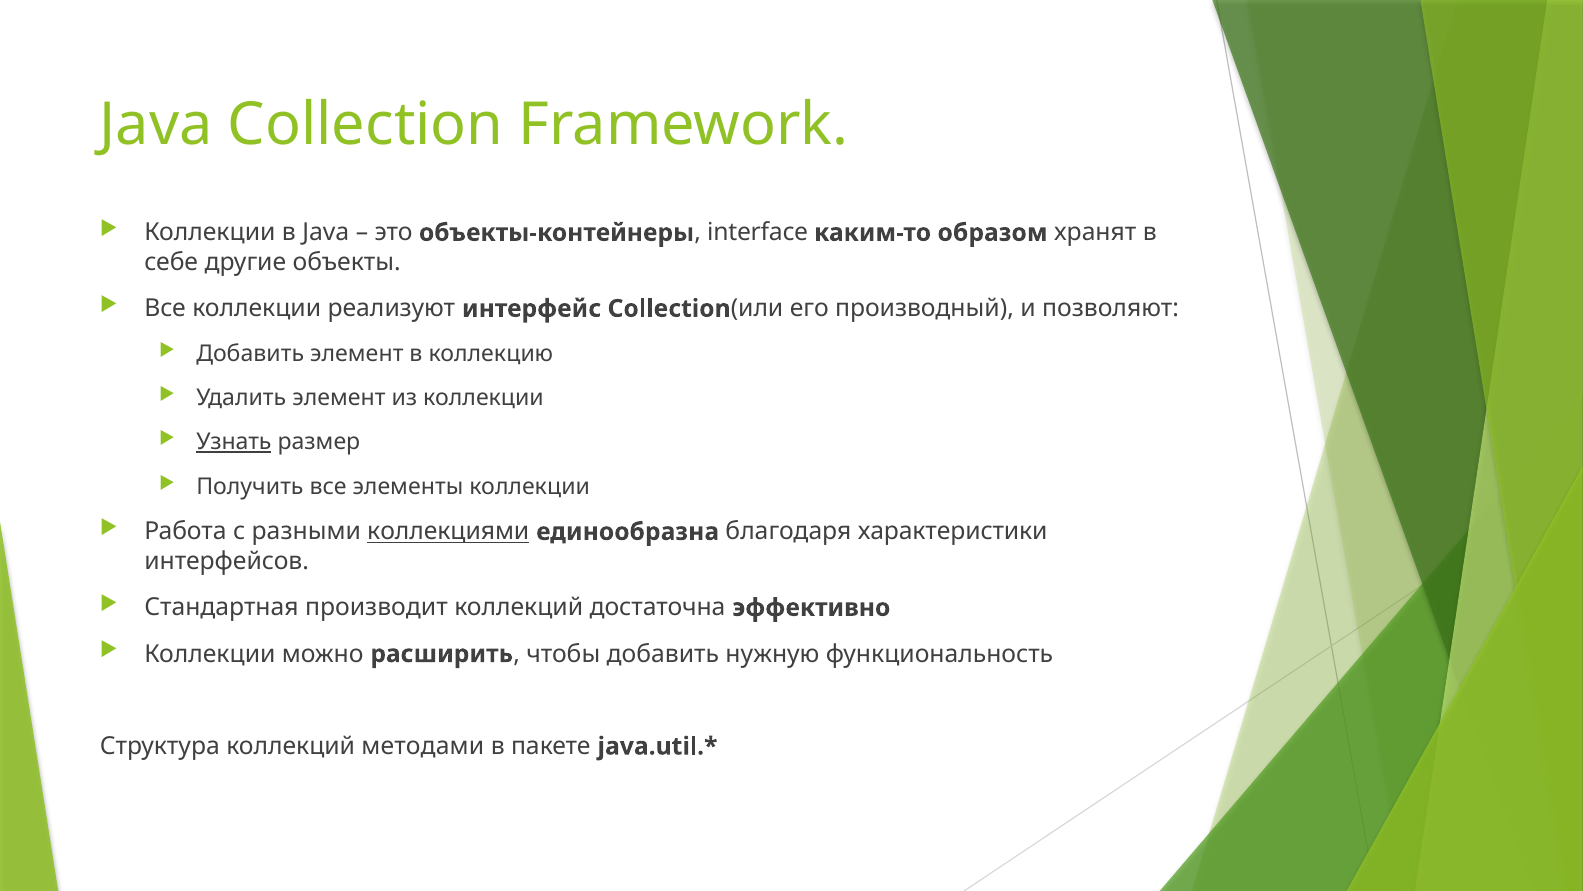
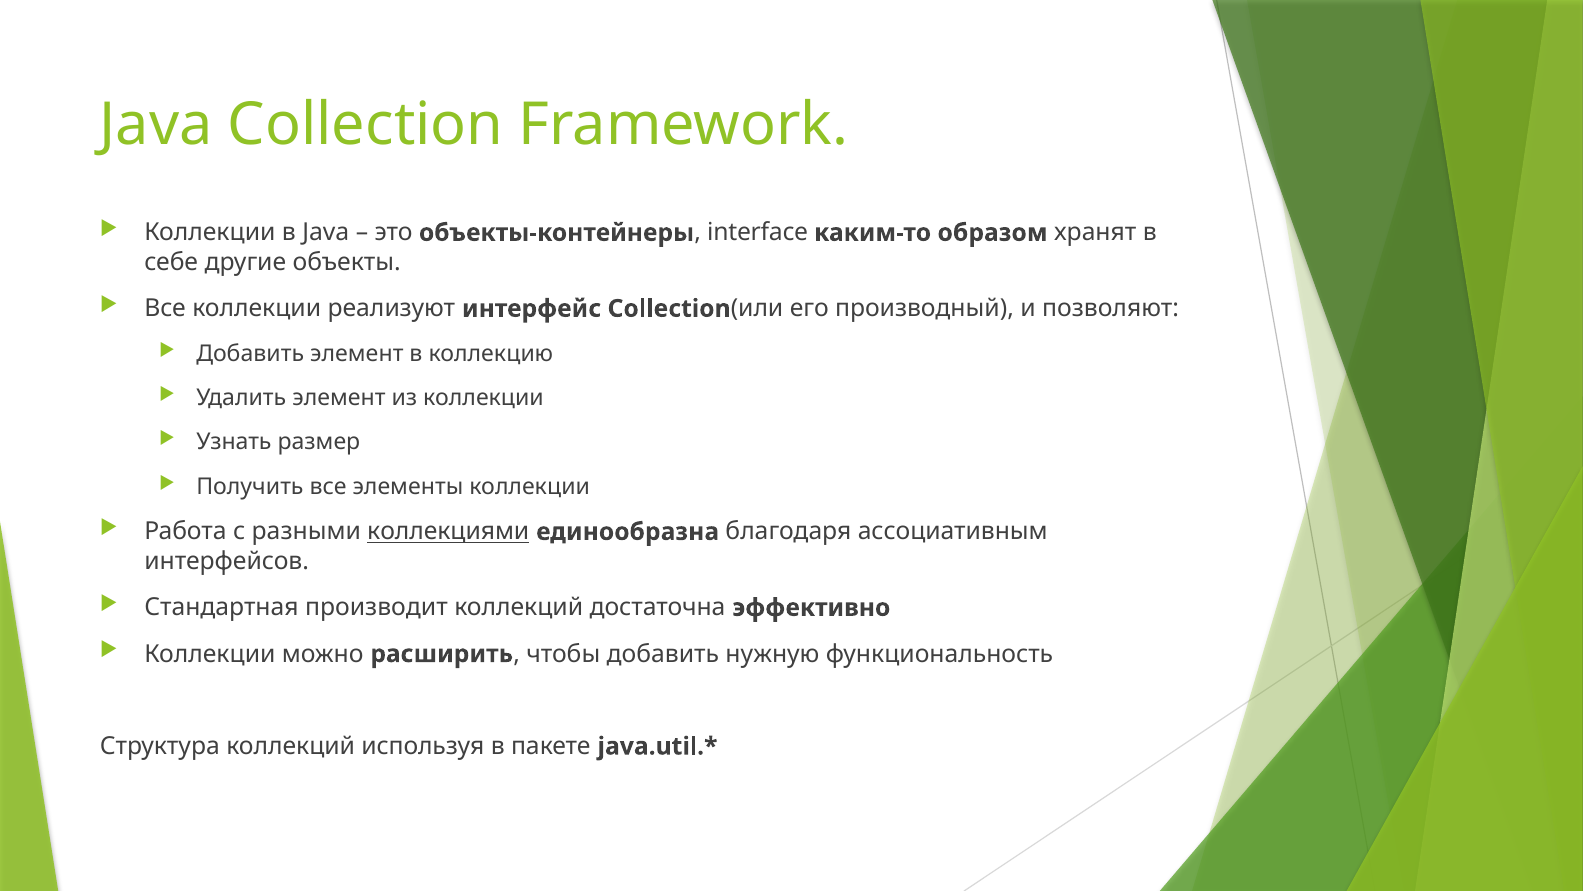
Узнать underline: present -> none (234, 442)
характеристики: характеристики -> ассоциативным (953, 531)
методами: методами -> используя (423, 746)
